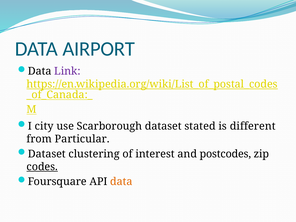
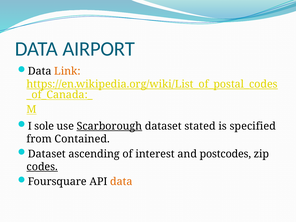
Link colour: purple -> orange (67, 71)
city: city -> sole (44, 126)
Scarborough underline: none -> present (109, 126)
different: different -> specified (253, 126)
Particular: Particular -> Contained (82, 139)
clustering: clustering -> ascending (94, 154)
